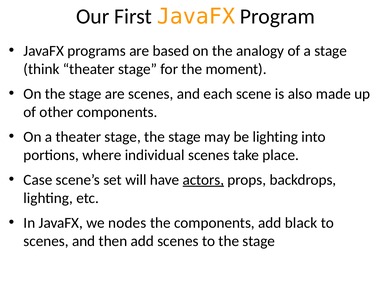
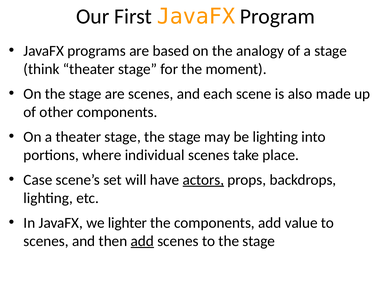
nodes: nodes -> lighter (127, 223)
black: black -> value (301, 223)
add underline: none -> present (142, 241)
